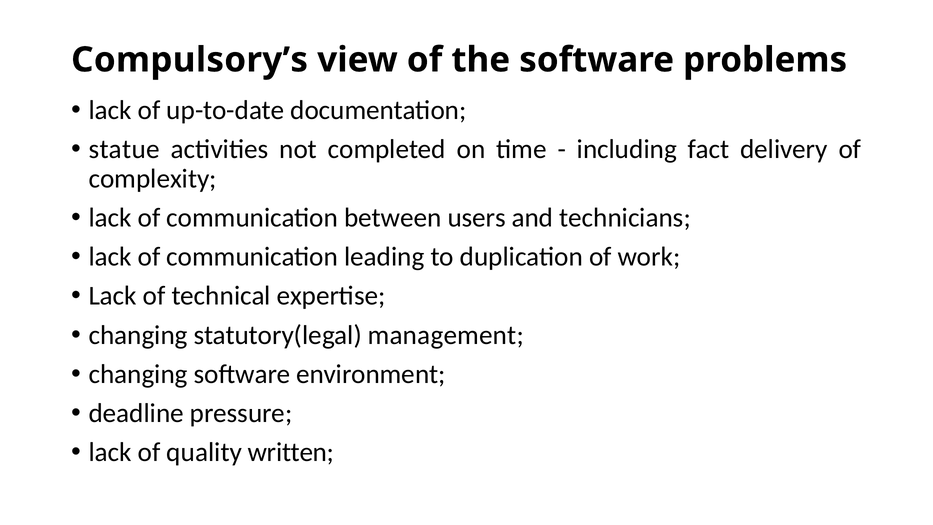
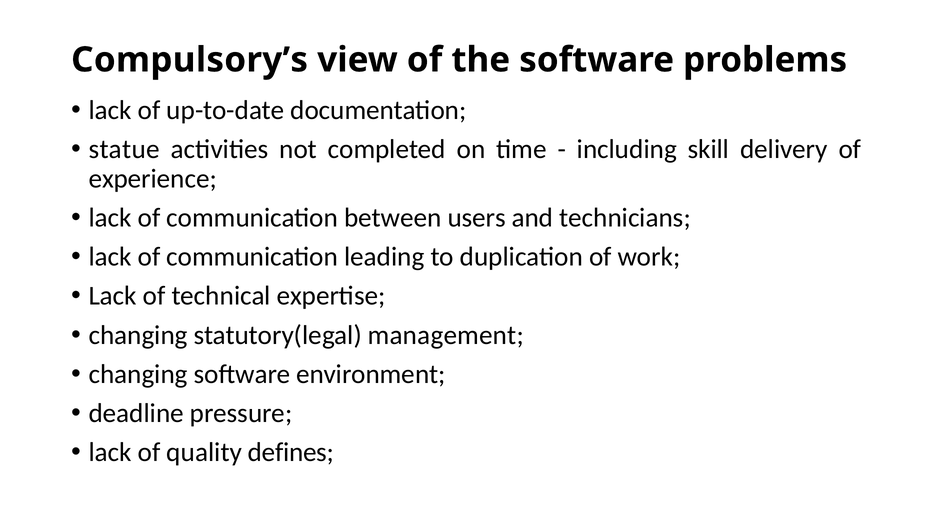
fact: fact -> skill (708, 149)
complexity: complexity -> experience (153, 179)
written: written -> defines (291, 452)
